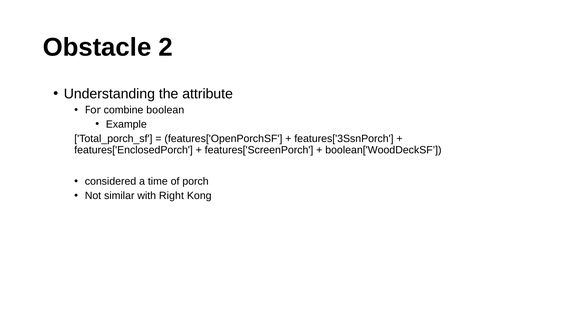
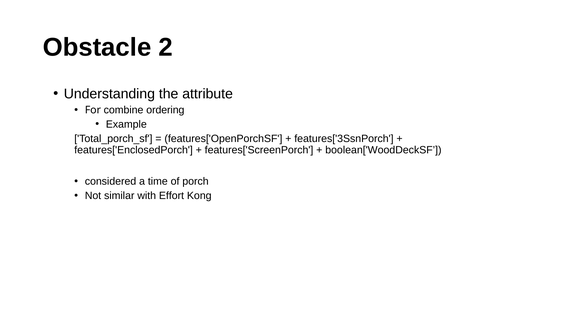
boolean: boolean -> ordering (165, 110)
Right: Right -> Effort (172, 195)
